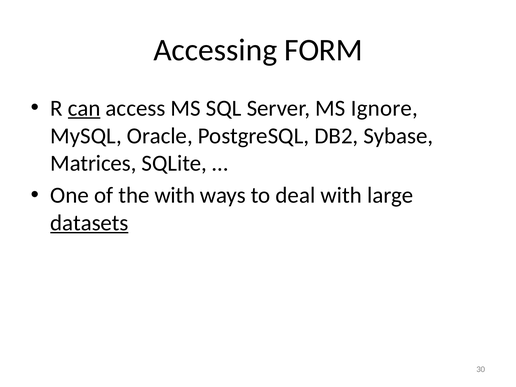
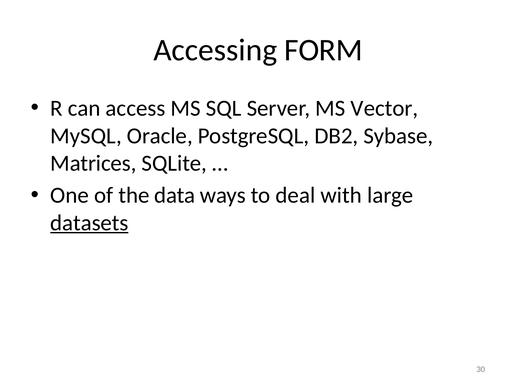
can underline: present -> none (84, 108)
Ignore: Ignore -> Vector (384, 108)
the with: with -> data (175, 195)
